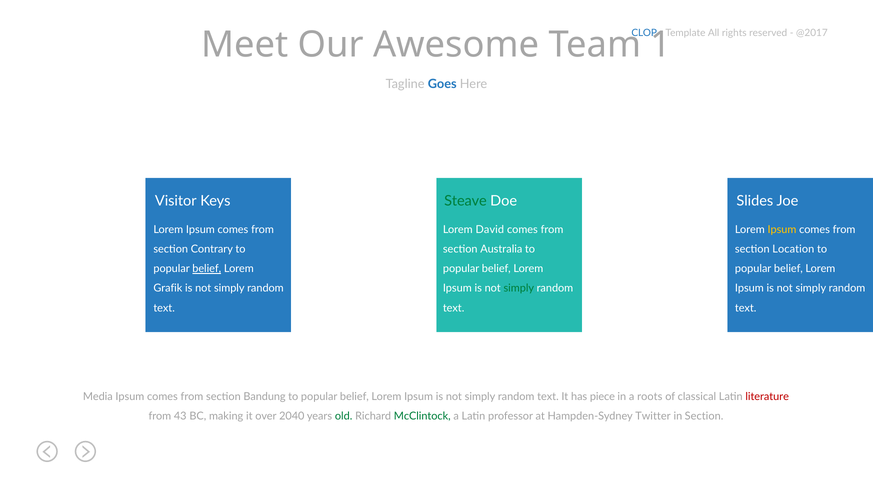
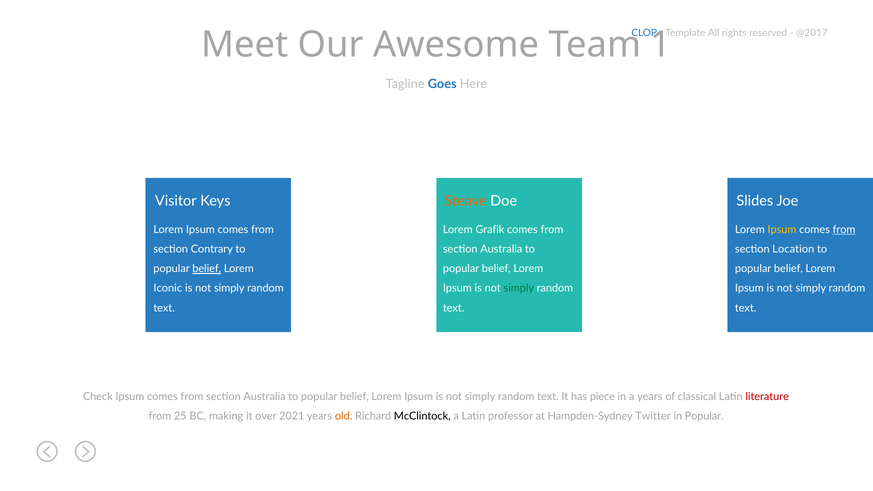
Steave colour: green -> orange (465, 201)
David: David -> Grafik (490, 230)
from underline: none -> present (844, 230)
Grafik: Grafik -> Iconic (168, 288)
Media: Media -> Check (98, 397)
Bandung: Bandung -> Australia (265, 397)
a roots: roots -> years (650, 397)
43: 43 -> 25 (180, 416)
2040: 2040 -> 2021 (292, 416)
old colour: green -> orange (344, 416)
McClintock colour: green -> black (422, 416)
in Section: Section -> Popular (704, 416)
